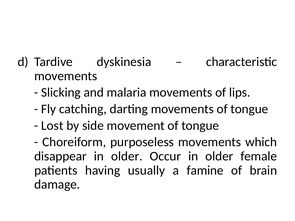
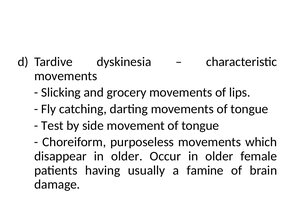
malaria: malaria -> grocery (127, 93)
Lost: Lost -> Test (52, 126)
